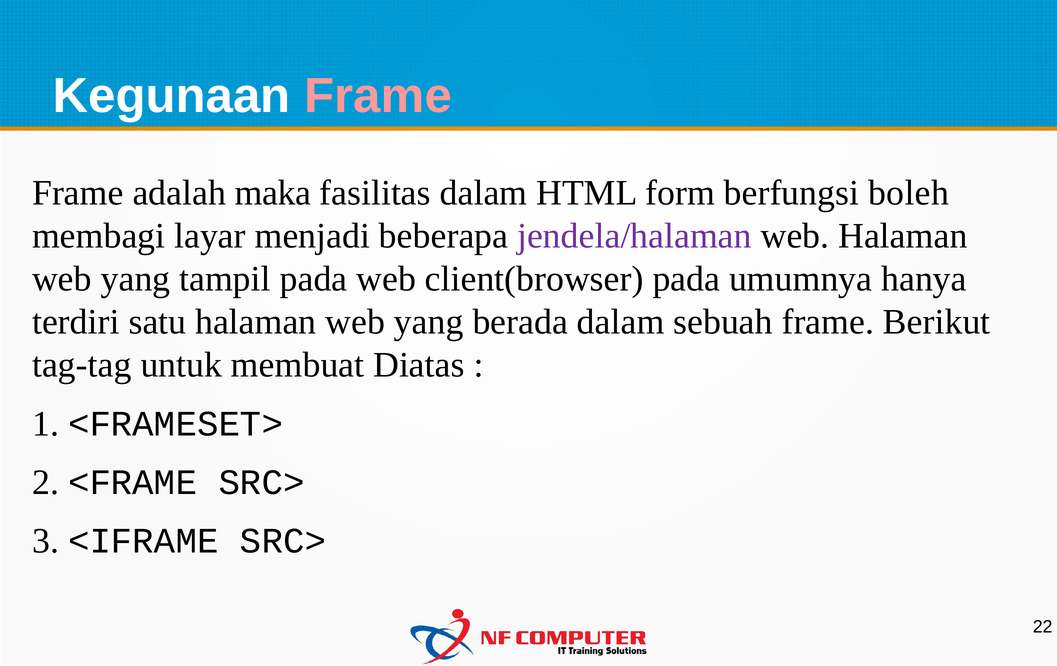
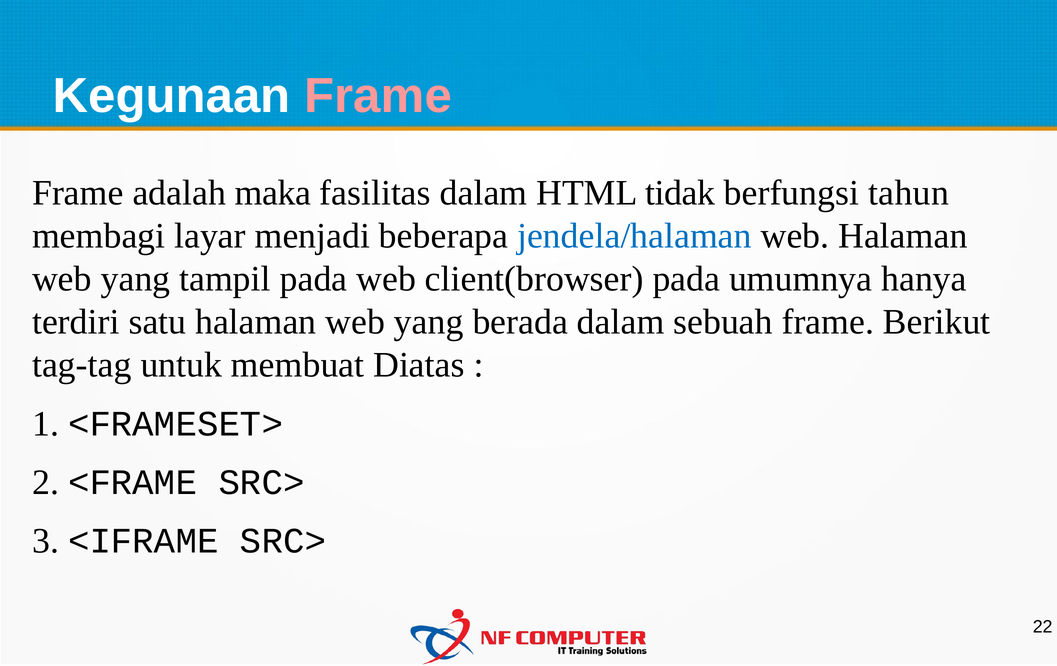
form: form -> tidak (680, 193)
boleh: boleh -> tahun (909, 193)
jendela/halaman colour: purple -> blue (634, 236)
